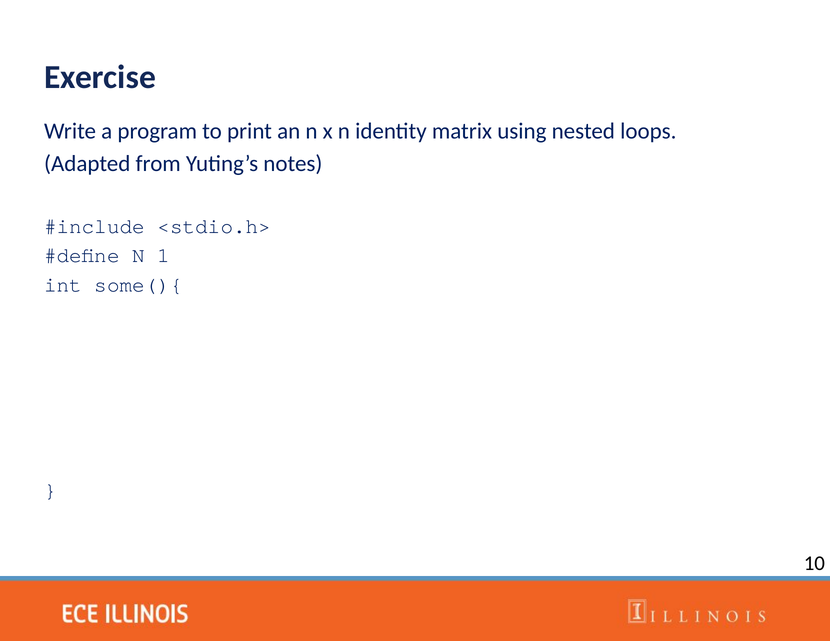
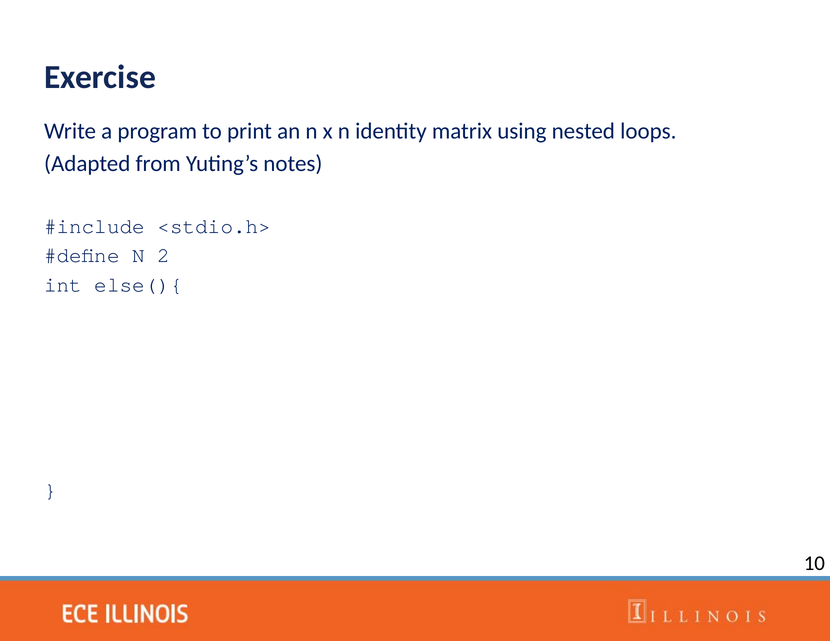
1: 1 -> 2 (164, 256)
some(){: some(){ -> else(){ (139, 285)
